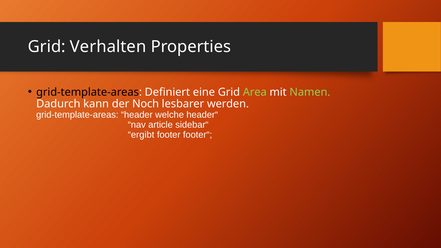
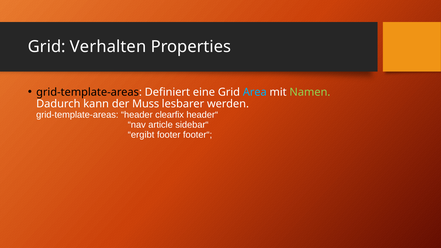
Area colour: light green -> light blue (255, 92)
Noch: Noch -> Muss (146, 104)
welche: welche -> clearfix (170, 115)
